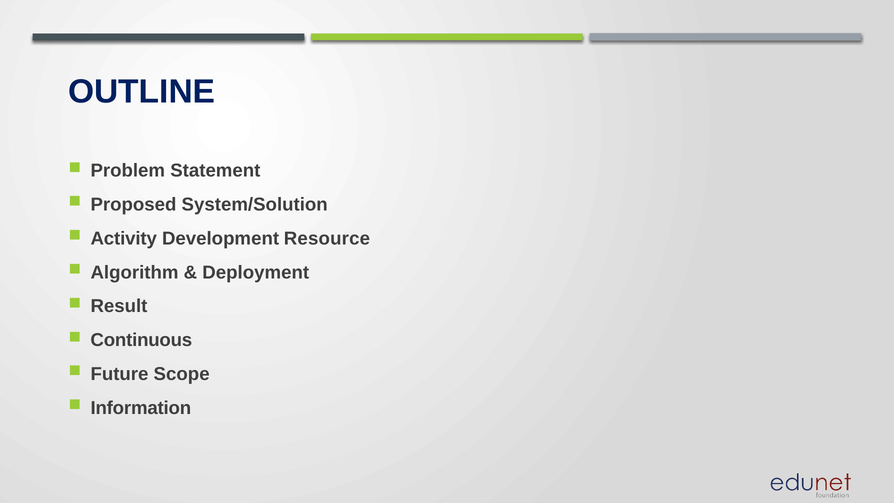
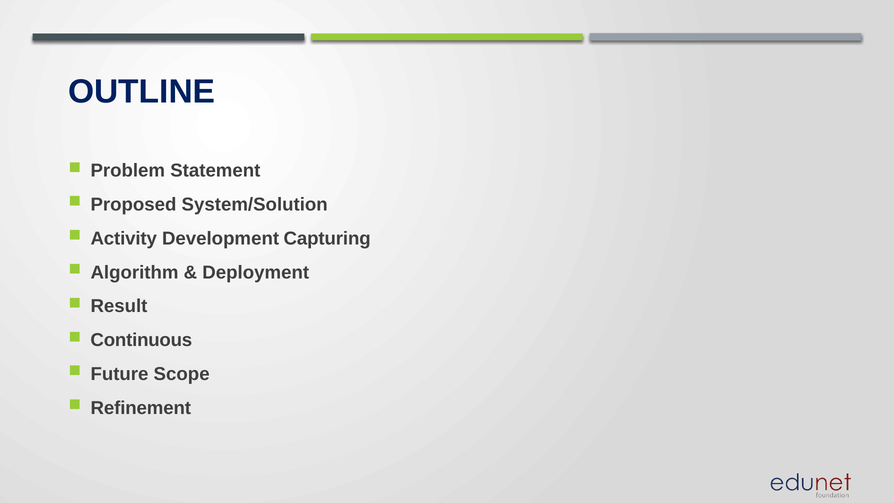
Resource: Resource -> Capturing (327, 238)
Information: Information -> Refinement (141, 408)
